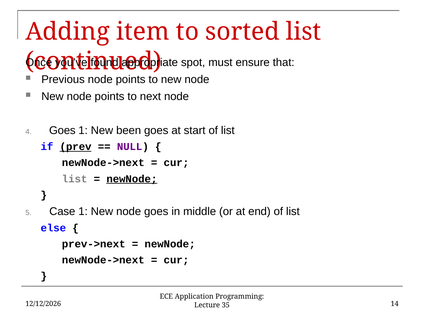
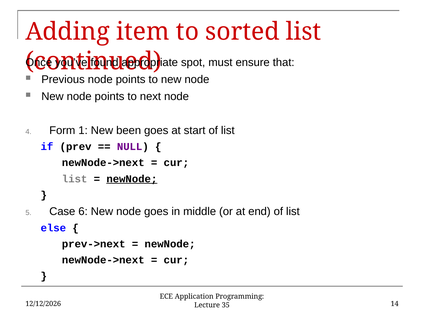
Goes: Goes -> Form (62, 130)
prev underline: present -> none (76, 147)
Case 1: 1 -> 6 (83, 212)
